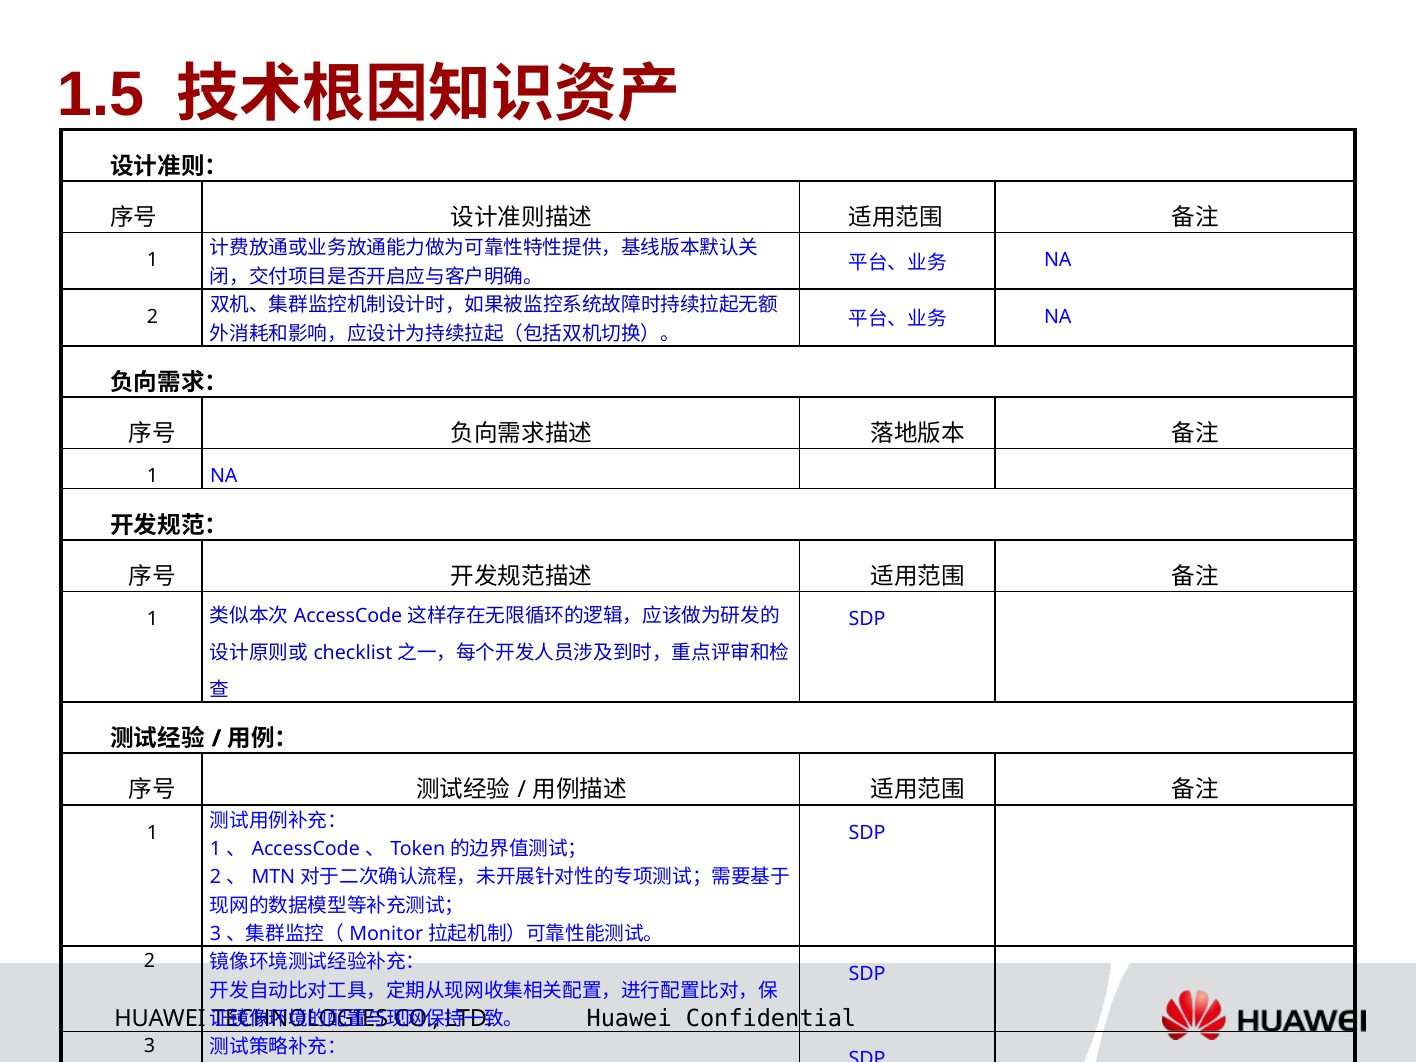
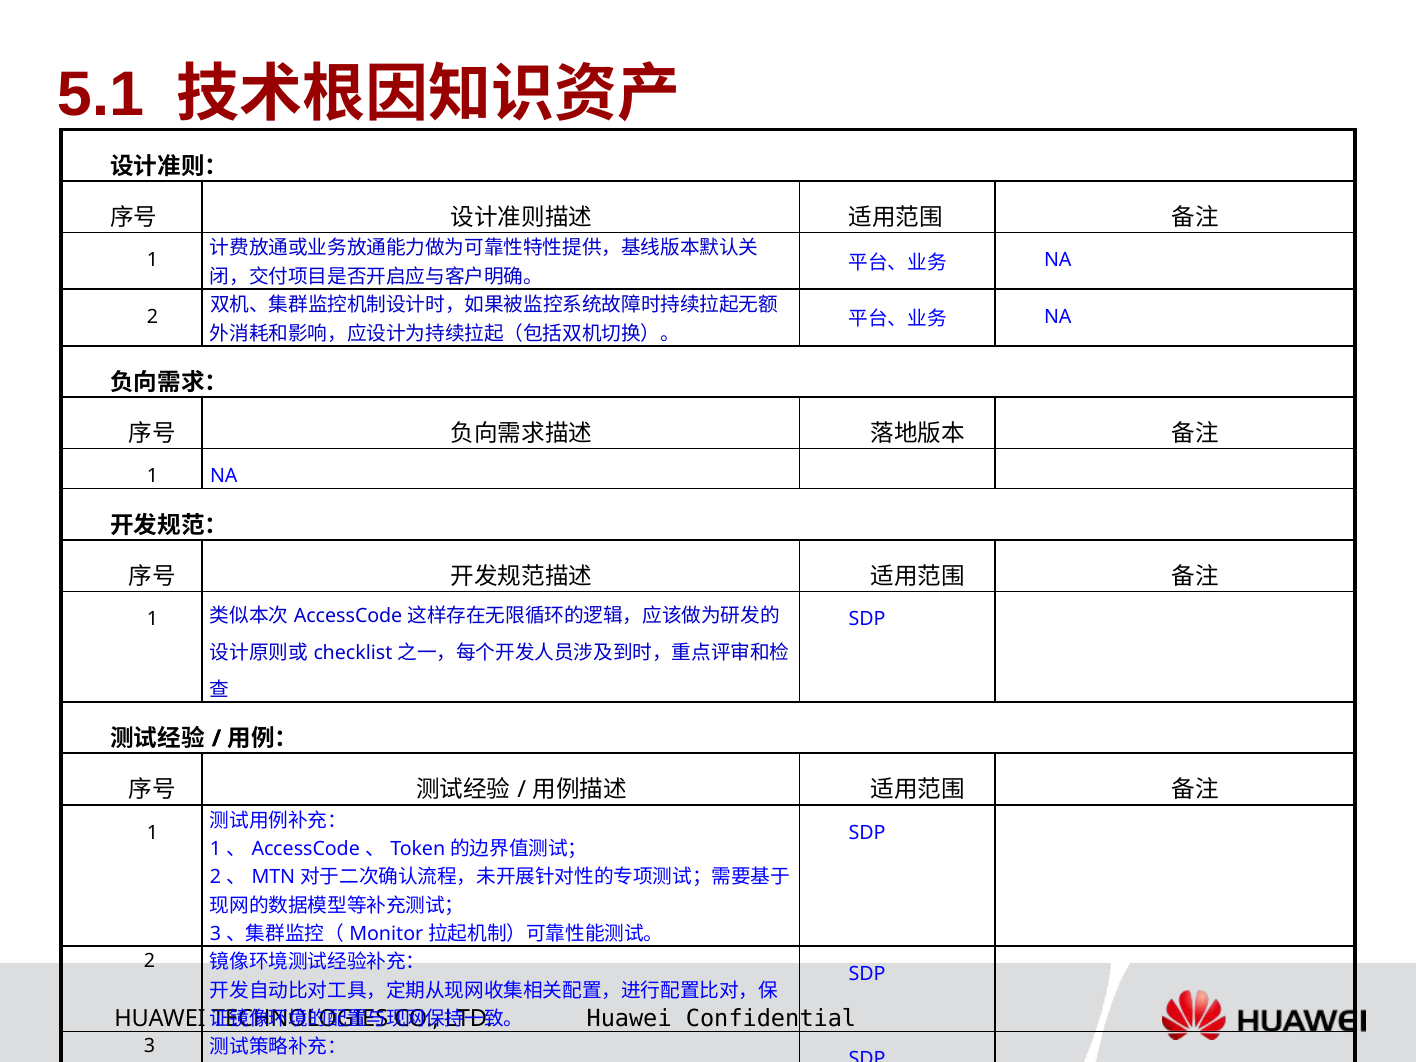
1.5: 1.5 -> 5.1 (100, 95)
